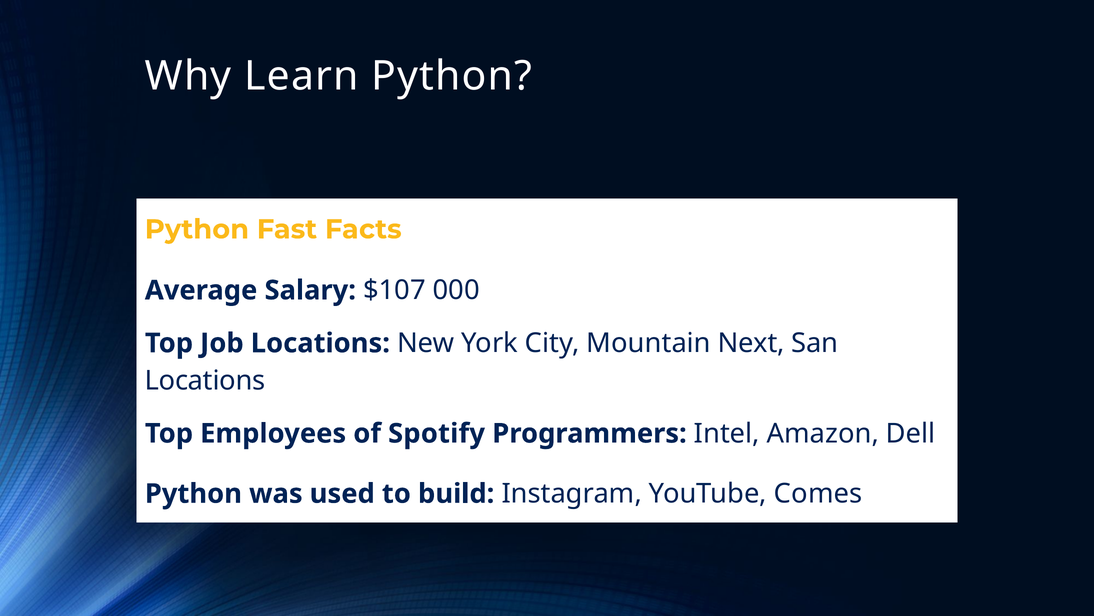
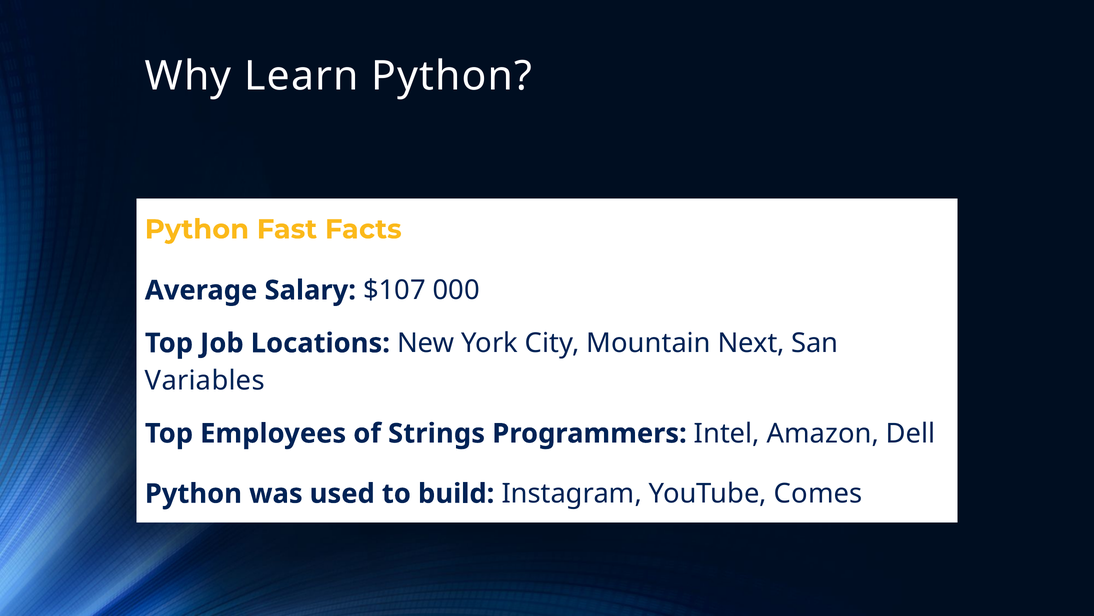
Locations: Locations -> Variables (205, 380)
Spotify: Spotify -> Strings (437, 433)
